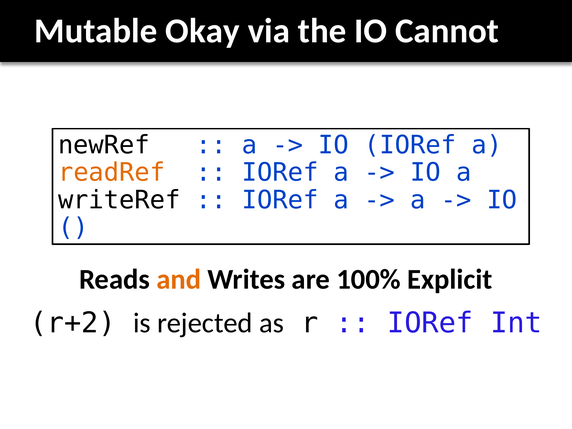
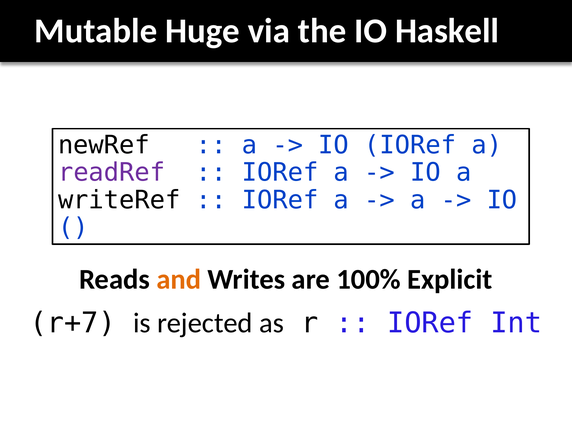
Okay: Okay -> Huge (203, 31)
Cannot: Cannot -> Haskell (447, 31)
readRef colour: orange -> purple (112, 173)
r+2: r+2 -> r+7 (73, 323)
